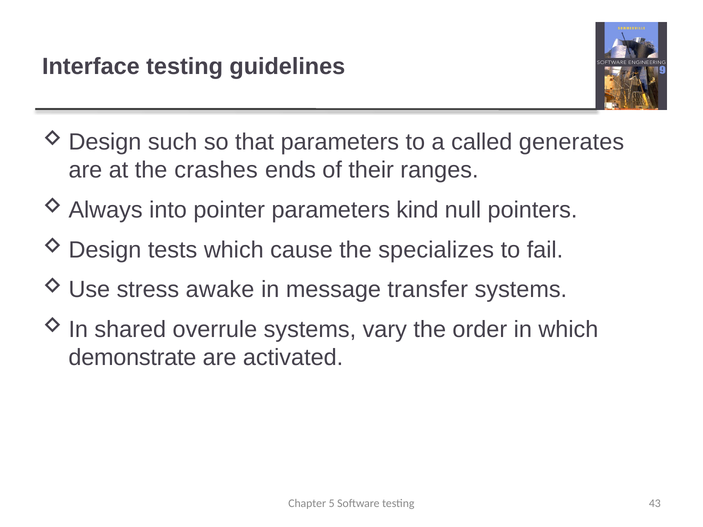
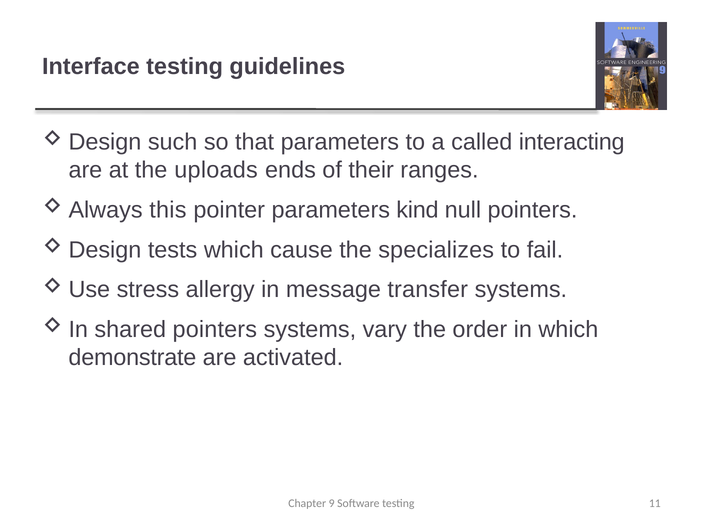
generates: generates -> interacting (572, 142)
crashes: crashes -> uploads (216, 170)
into: into -> this (168, 210)
awake: awake -> allergy (220, 290)
shared overrule: overrule -> pointers (215, 330)
5: 5 -> 9 (332, 503)
43: 43 -> 11 (655, 503)
